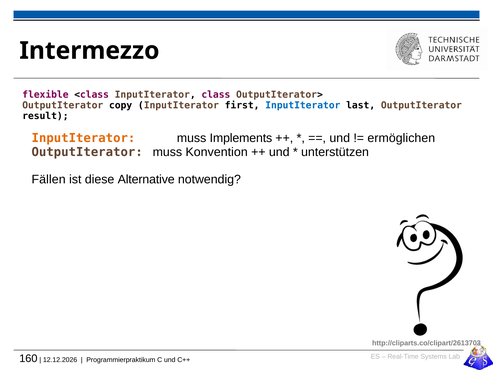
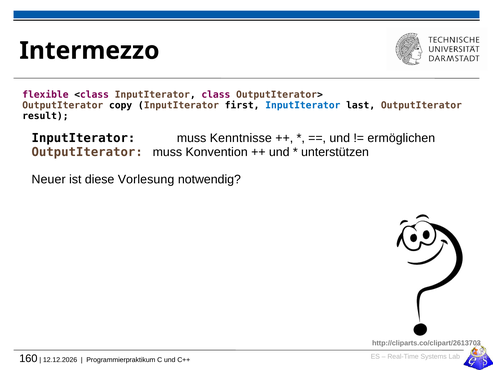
InputIterator colour: orange -> black (83, 138)
Implements: Implements -> Kenntnisse (241, 138)
Fällen: Fällen -> Neuer (49, 179)
Alternative: Alternative -> Vorlesung (146, 179)
